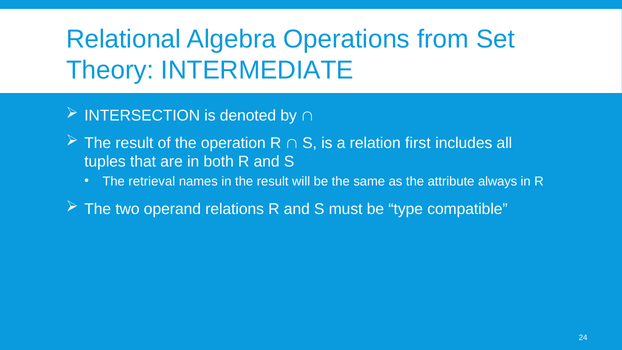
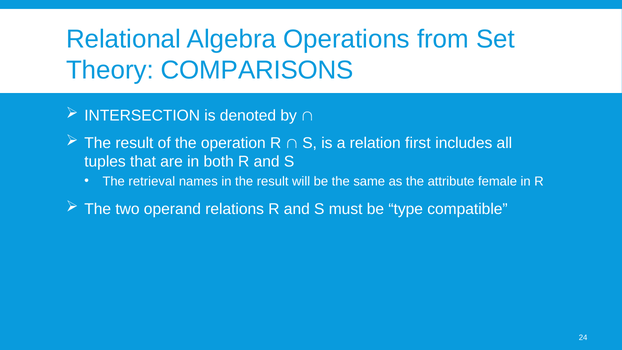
INTERMEDIATE: INTERMEDIATE -> COMPARISONS (257, 70)
always: always -> female (498, 181)
